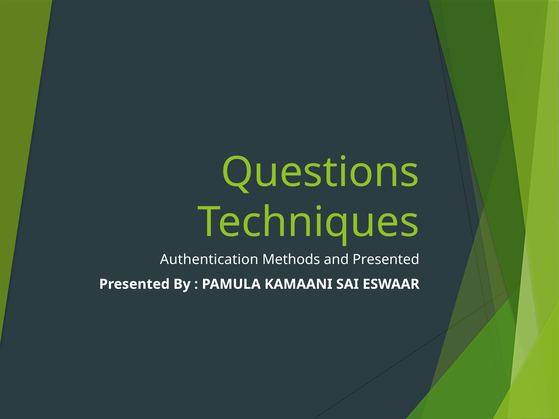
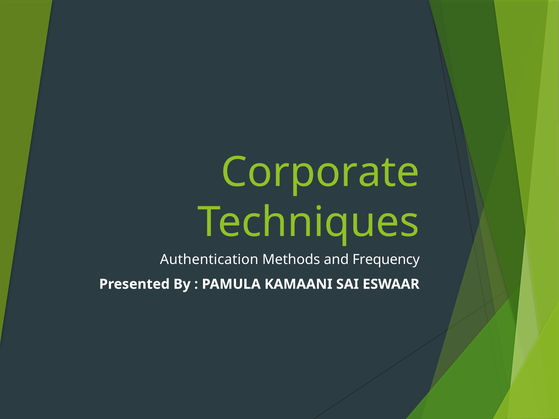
Questions: Questions -> Corporate (320, 172)
and Presented: Presented -> Frequency (386, 260)
